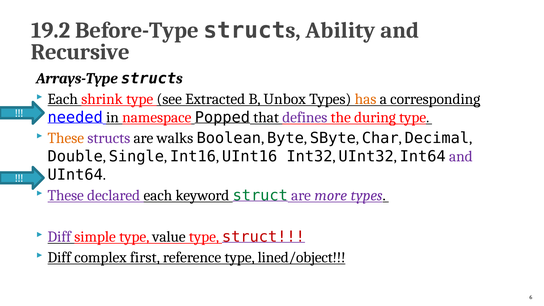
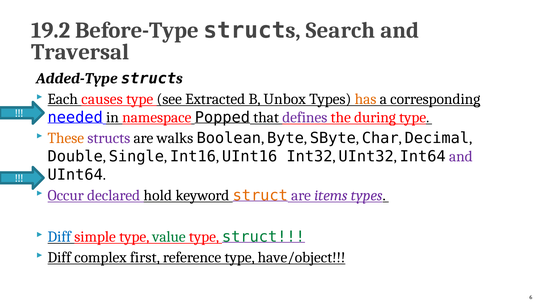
Ability: Ability -> Search (341, 30)
Recursive: Recursive -> Traversal (80, 52)
Arrays-Type: Arrays-Type -> Added-Type (77, 78)
shrink: shrink -> causes (102, 99)
These: These -> Occur (66, 195)
declared each: each -> hold (158, 195)
struct colour: green -> orange (260, 195)
more: more -> items (331, 195)
Diff colour: purple -> blue (59, 237)
value colour: black -> green (169, 237)
struct colour: red -> green (263, 237)
lined/object: lined/object -> have/object (302, 257)
